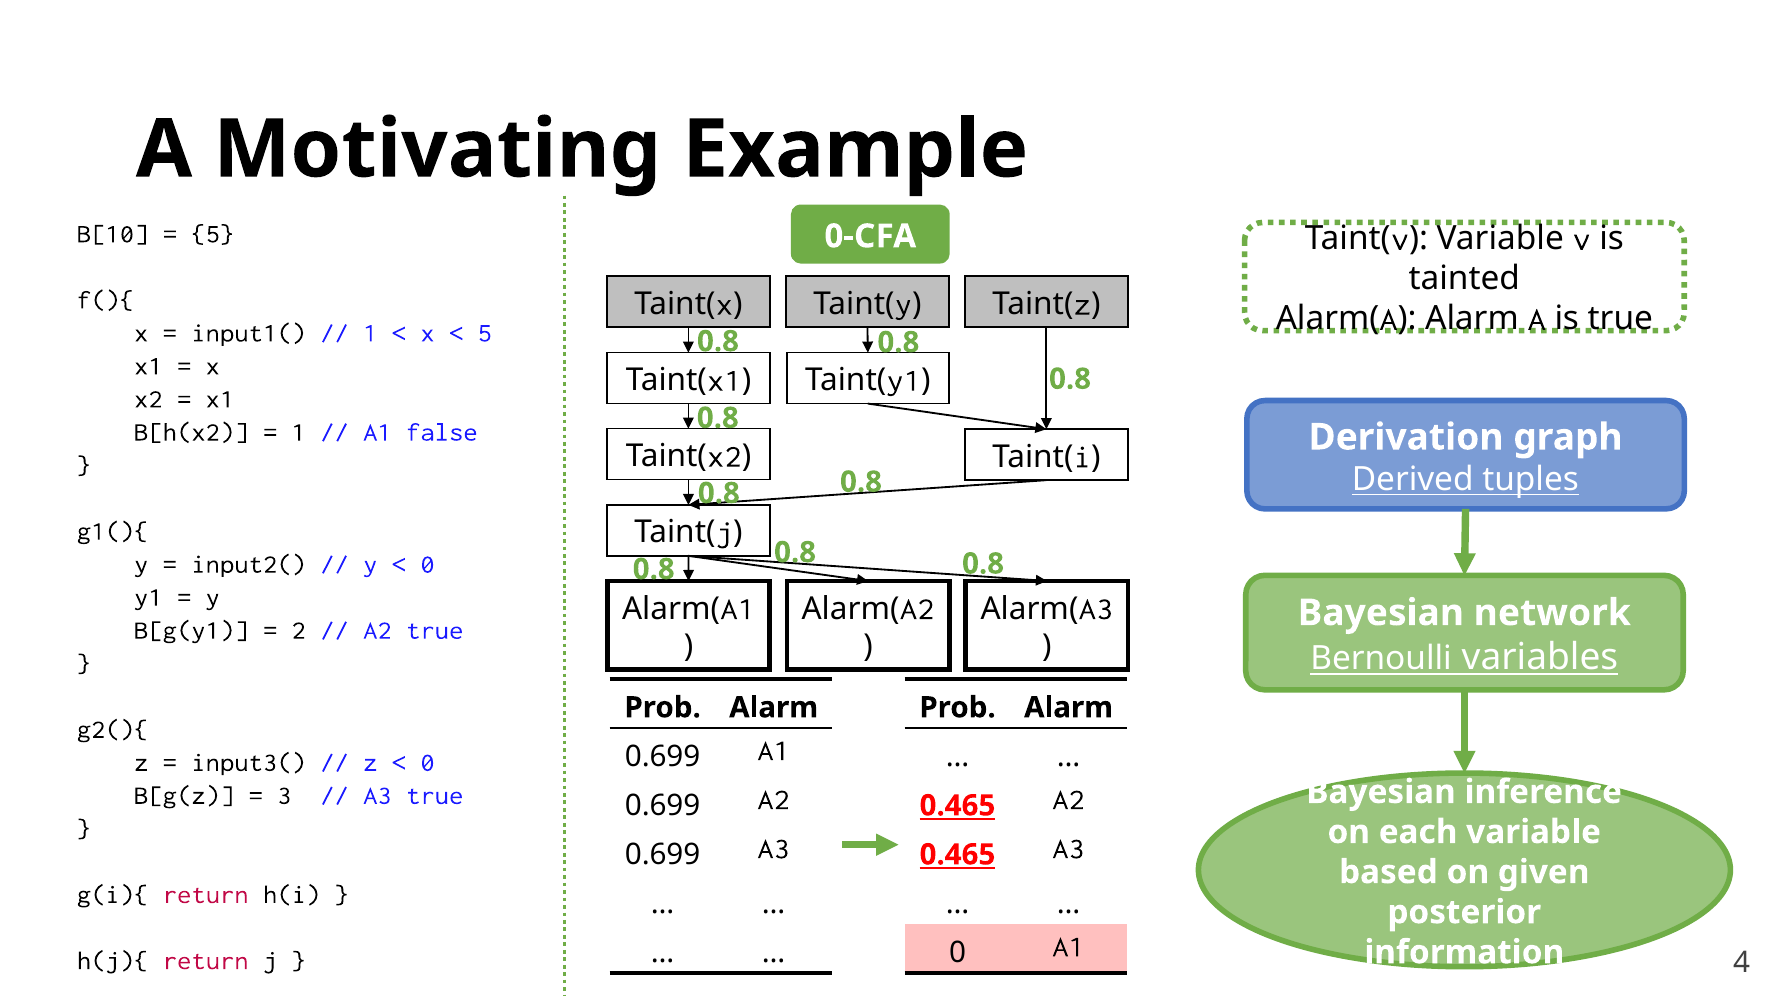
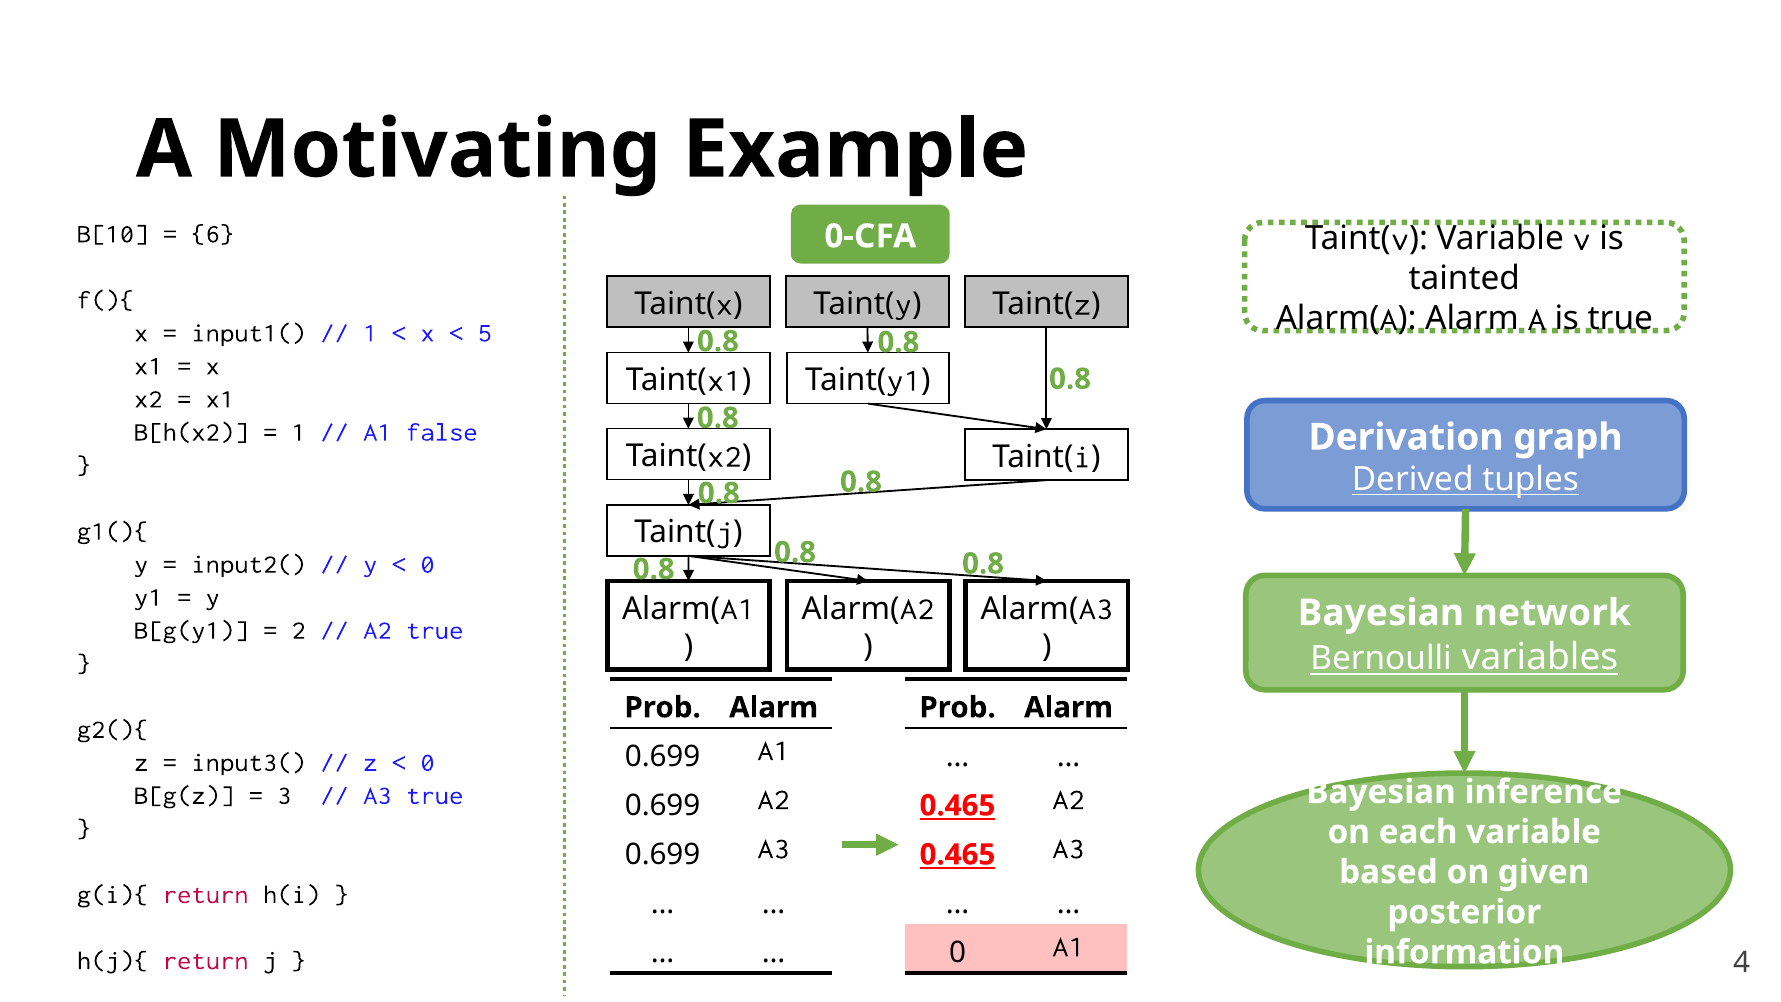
5: 5 -> 6 (213, 234)
